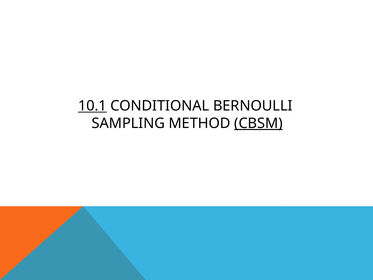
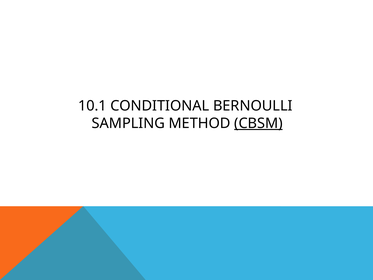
10.1 underline: present -> none (92, 106)
